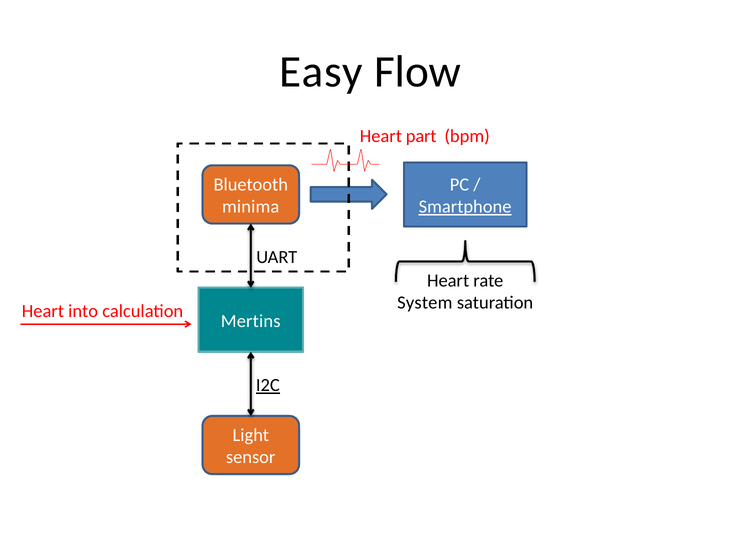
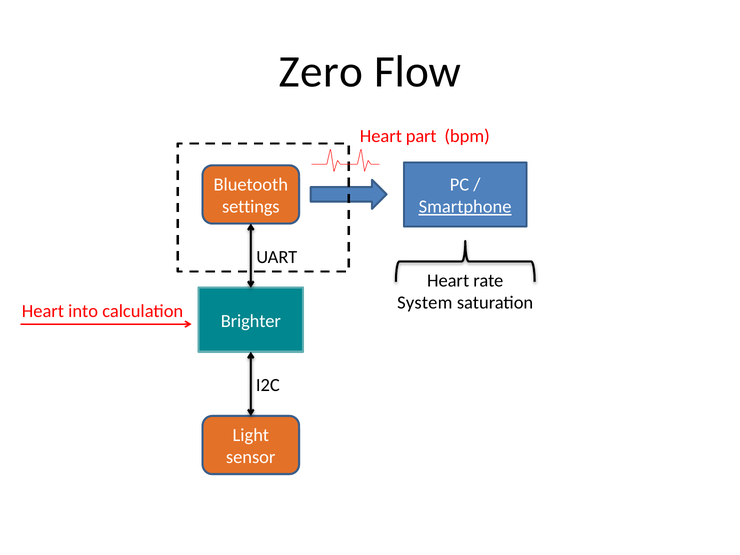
Easy: Easy -> Zero (321, 72)
minima: minima -> settings (251, 207)
Mertins: Mertins -> Brighter (251, 321)
I2C underline: present -> none (268, 385)
